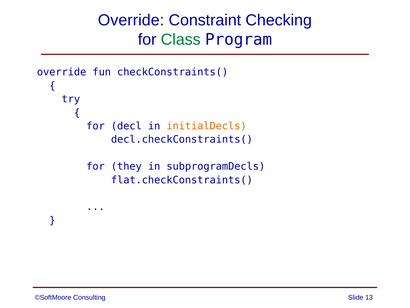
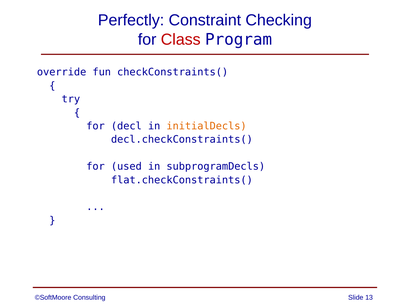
Override: Override -> Perfectly (131, 20)
Class colour: green -> red (181, 39)
they: they -> used (126, 166)
